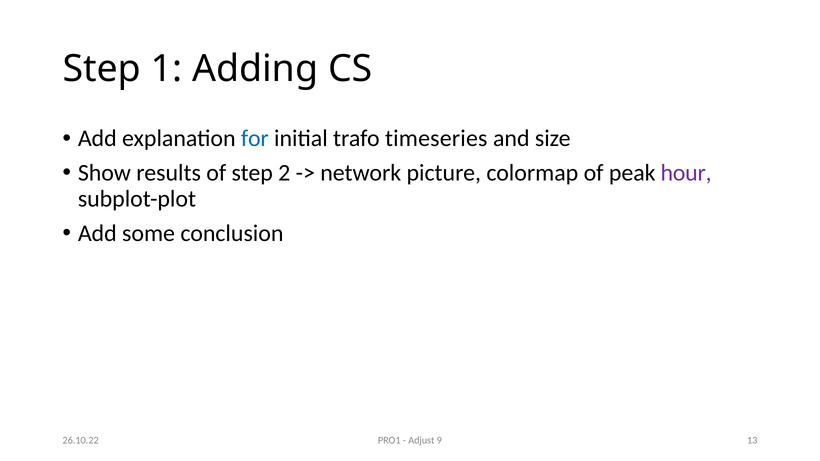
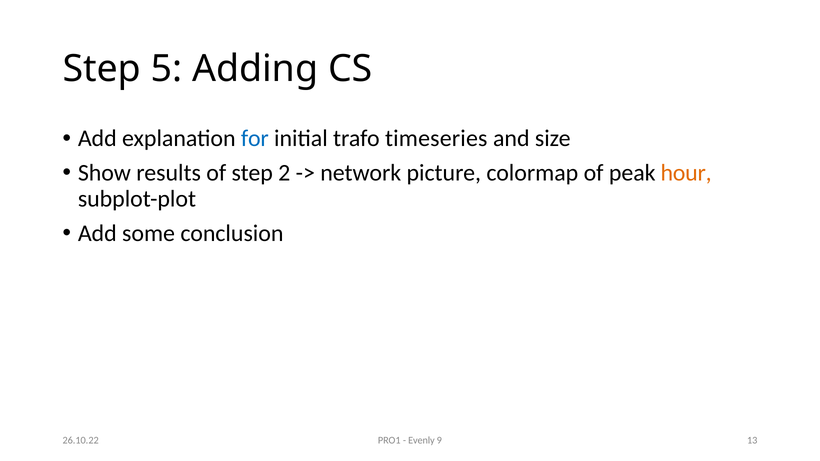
1: 1 -> 5 (167, 69)
hour colour: purple -> orange (686, 173)
Adjust: Adjust -> Evenly (421, 440)
